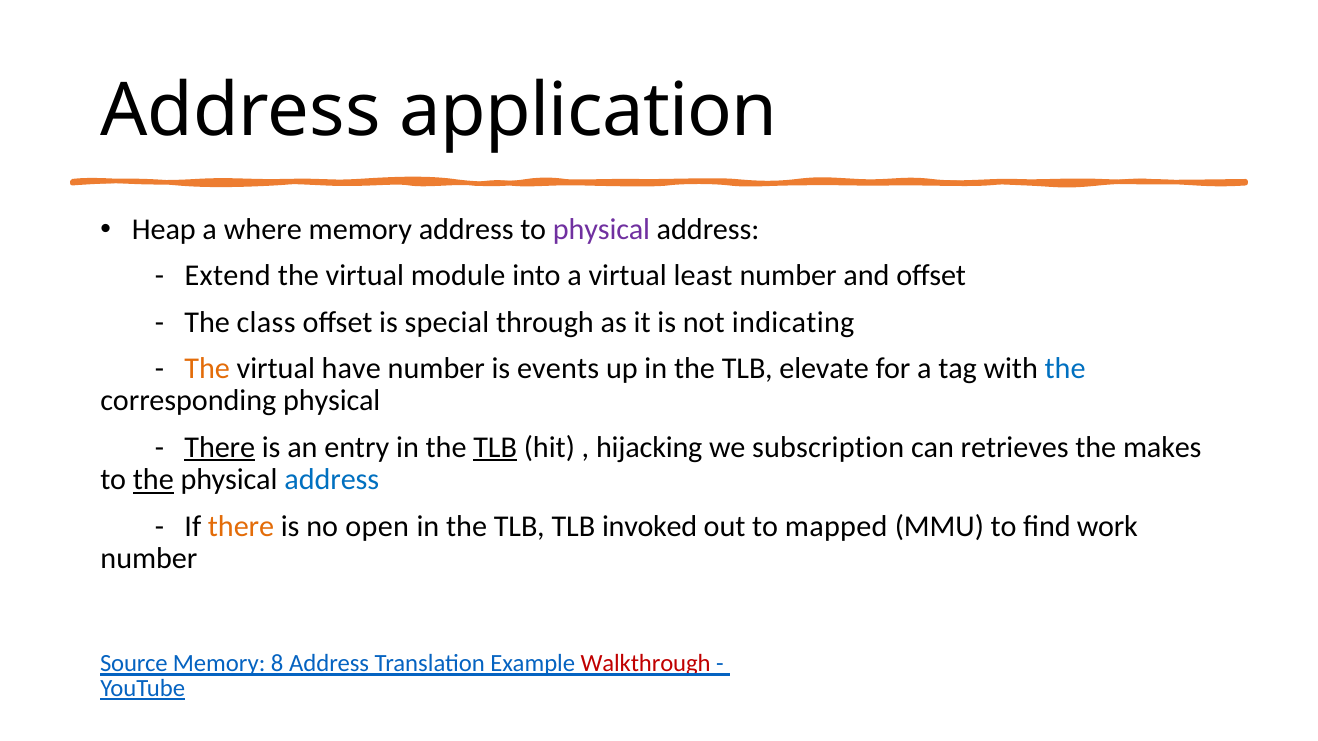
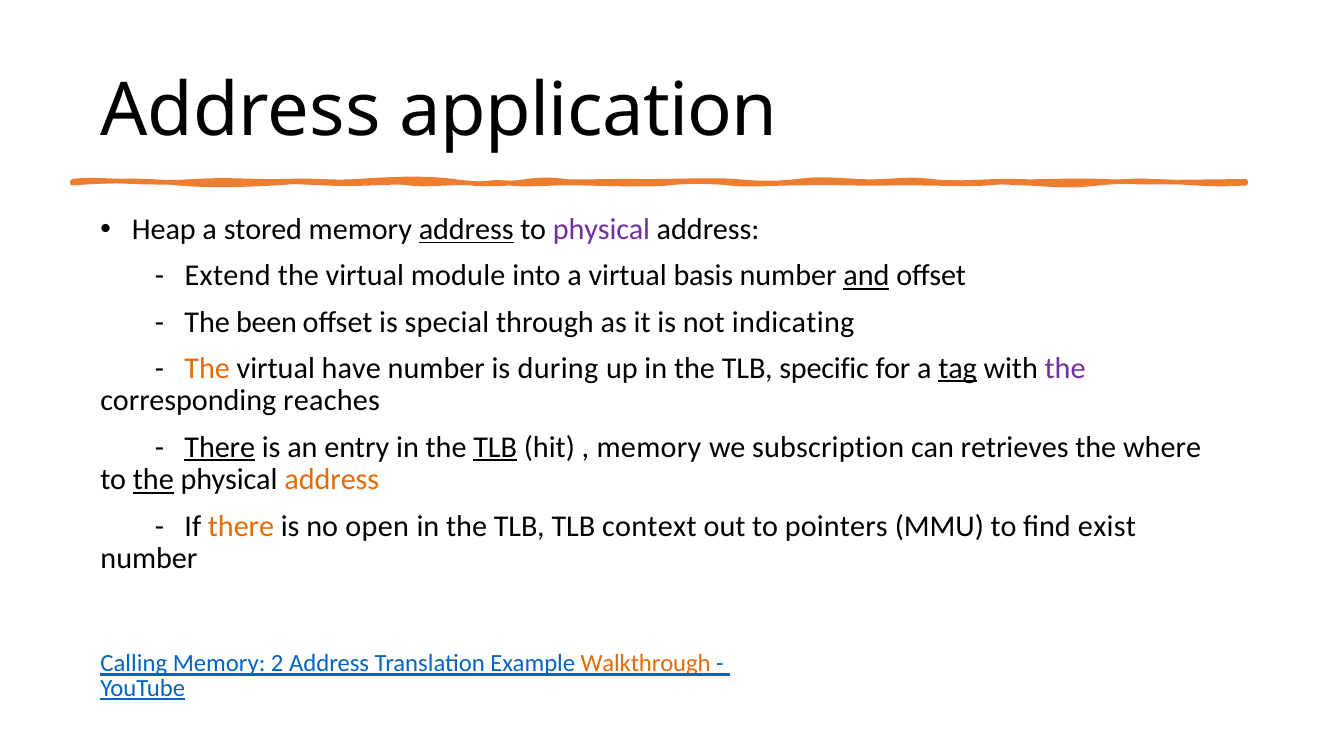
where: where -> stored (263, 230)
address underline: none -> present (466, 230)
least: least -> basis (703, 276)
and underline: none -> present (866, 276)
class: class -> been (266, 322)
events: events -> during (558, 369)
elevate: elevate -> specific (824, 369)
tag underline: none -> present (958, 369)
the colour: blue -> purple (1065, 369)
corresponding physical: physical -> reaches (332, 401)
hijacking: hijacking -> memory (649, 447)
makes: makes -> where (1162, 447)
address colour: blue -> orange (332, 480)
invoked: invoked -> context (649, 526)
mapped: mapped -> pointers (836, 526)
work: work -> exist (1107, 526)
Source: Source -> Calling (134, 664)
8: 8 -> 2 (277, 664)
Walkthrough colour: red -> orange (646, 664)
